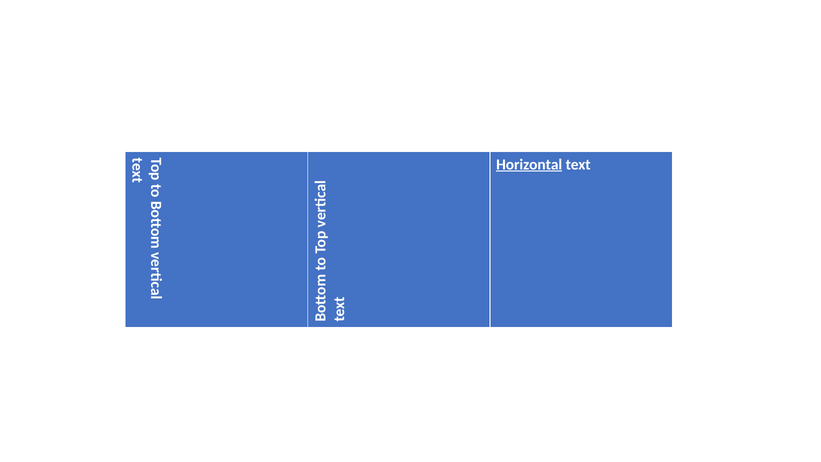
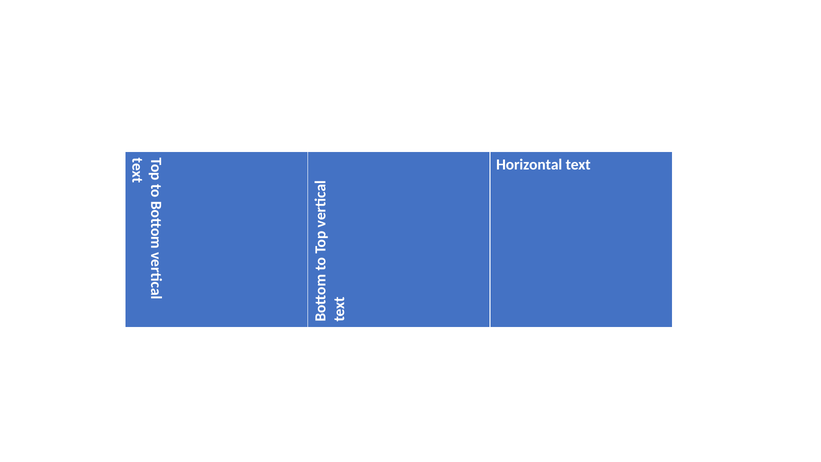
Horizontal underline: present -> none (529, 164)
